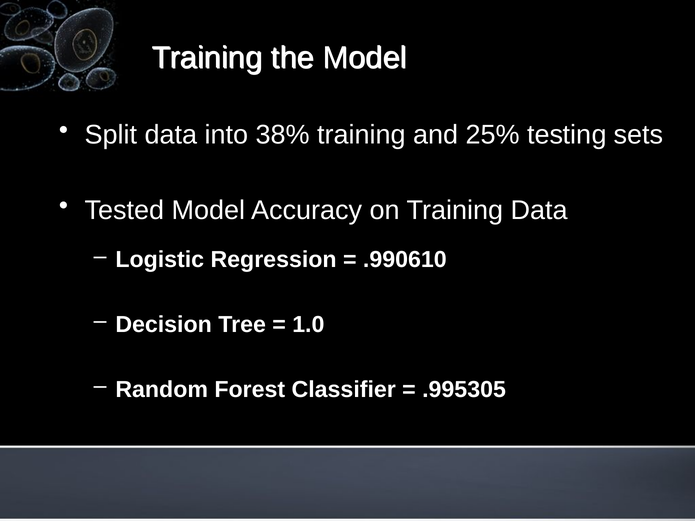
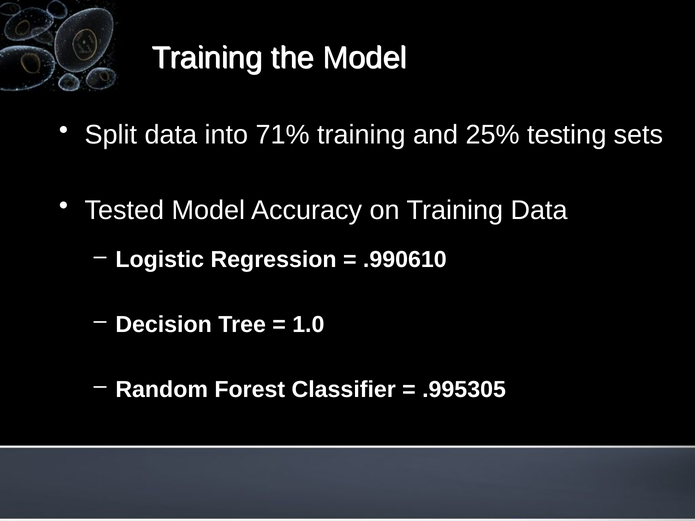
38%: 38% -> 71% (283, 135)
